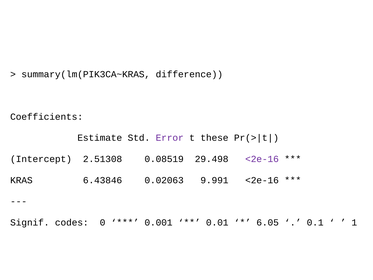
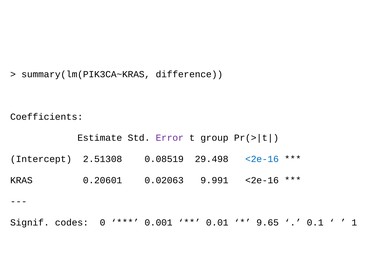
these: these -> group (214, 138)
<2e-16 colour: purple -> blue (262, 159)
6.43846: 6.43846 -> 0.20601 (103, 180)
6.05: 6.05 -> 9.65 (268, 222)
